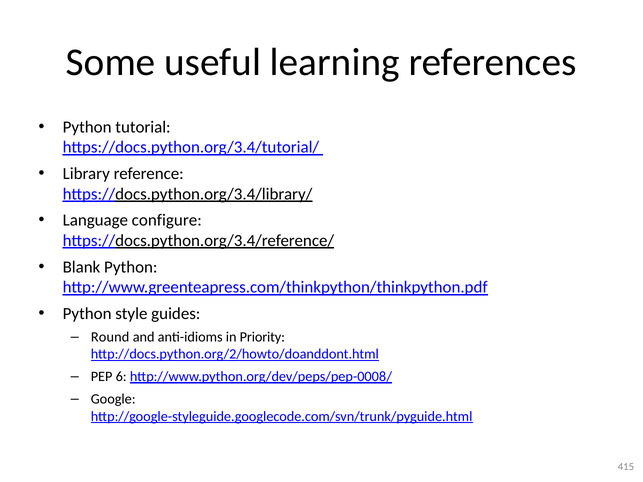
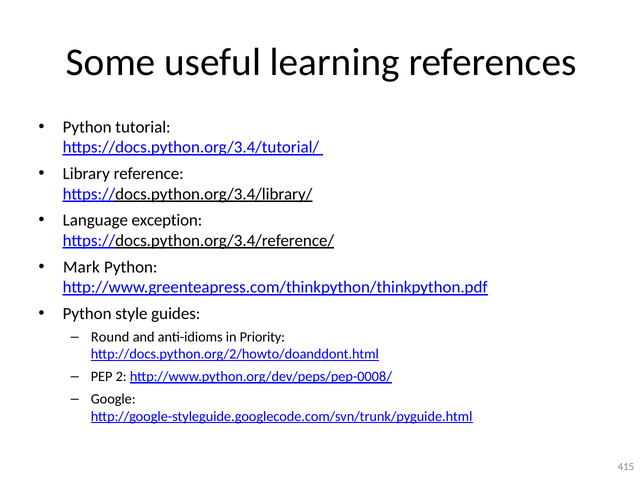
configure: configure -> exception (167, 220)
Blank: Blank -> Mark (81, 267)
6: 6 -> 2 (121, 377)
